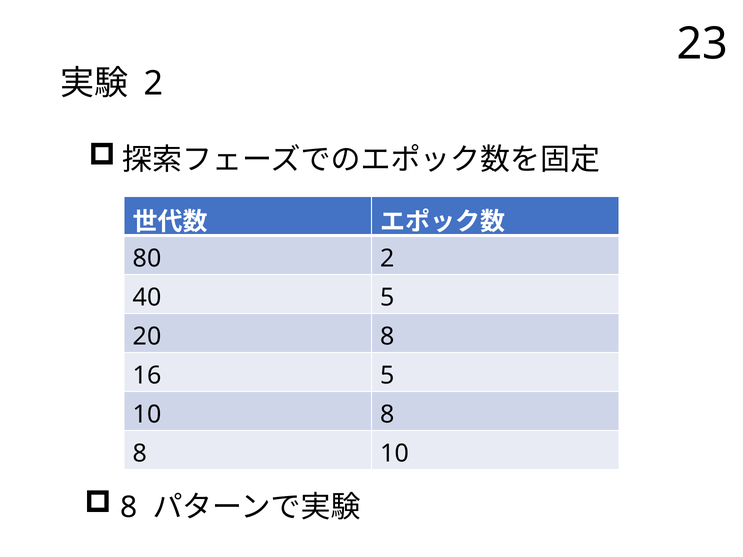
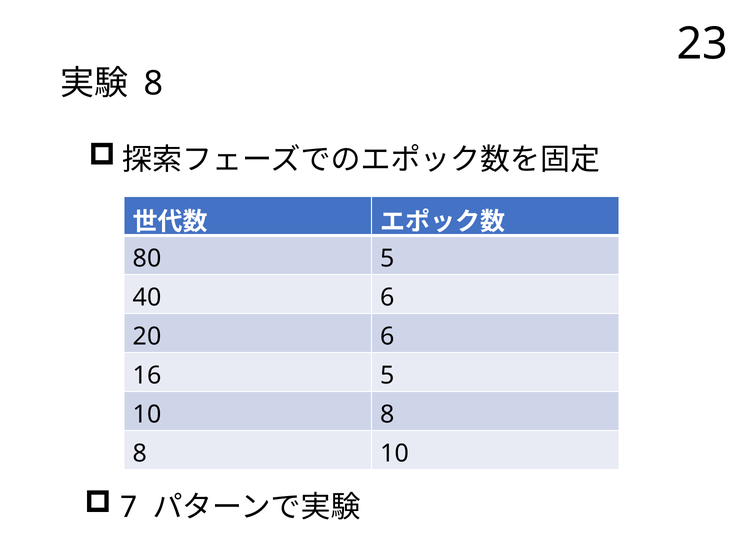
2: 2 -> 8 (153, 83)
80 2: 2 -> 5 (388, 259)
40 5: 5 -> 6 (388, 298)
20 8: 8 -> 6 (388, 337)
8: 8 -> 7 (129, 508)
